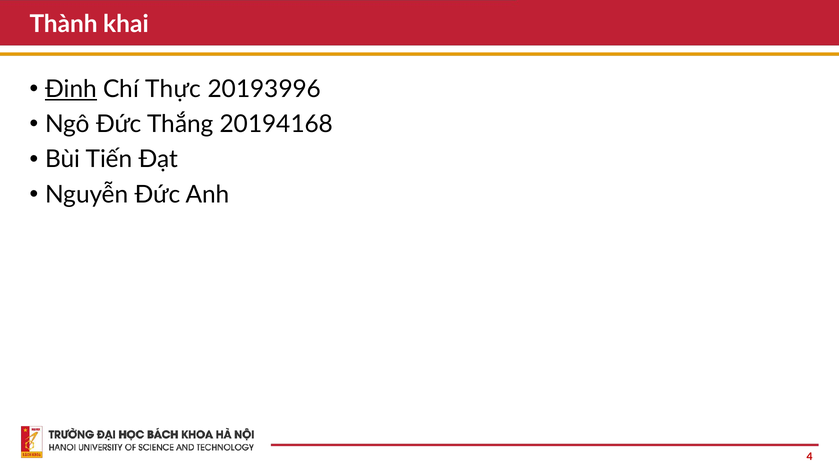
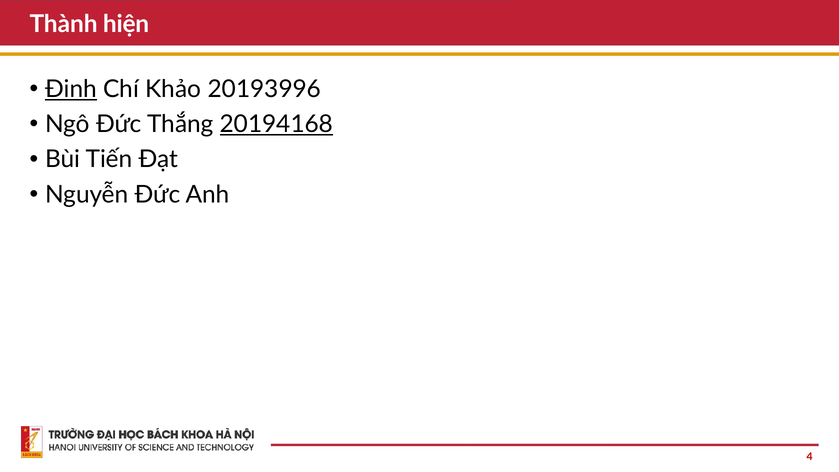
khai: khai -> hiện (126, 24)
Thực: Thực -> Khảo (173, 89)
20194168 underline: none -> present (276, 124)
